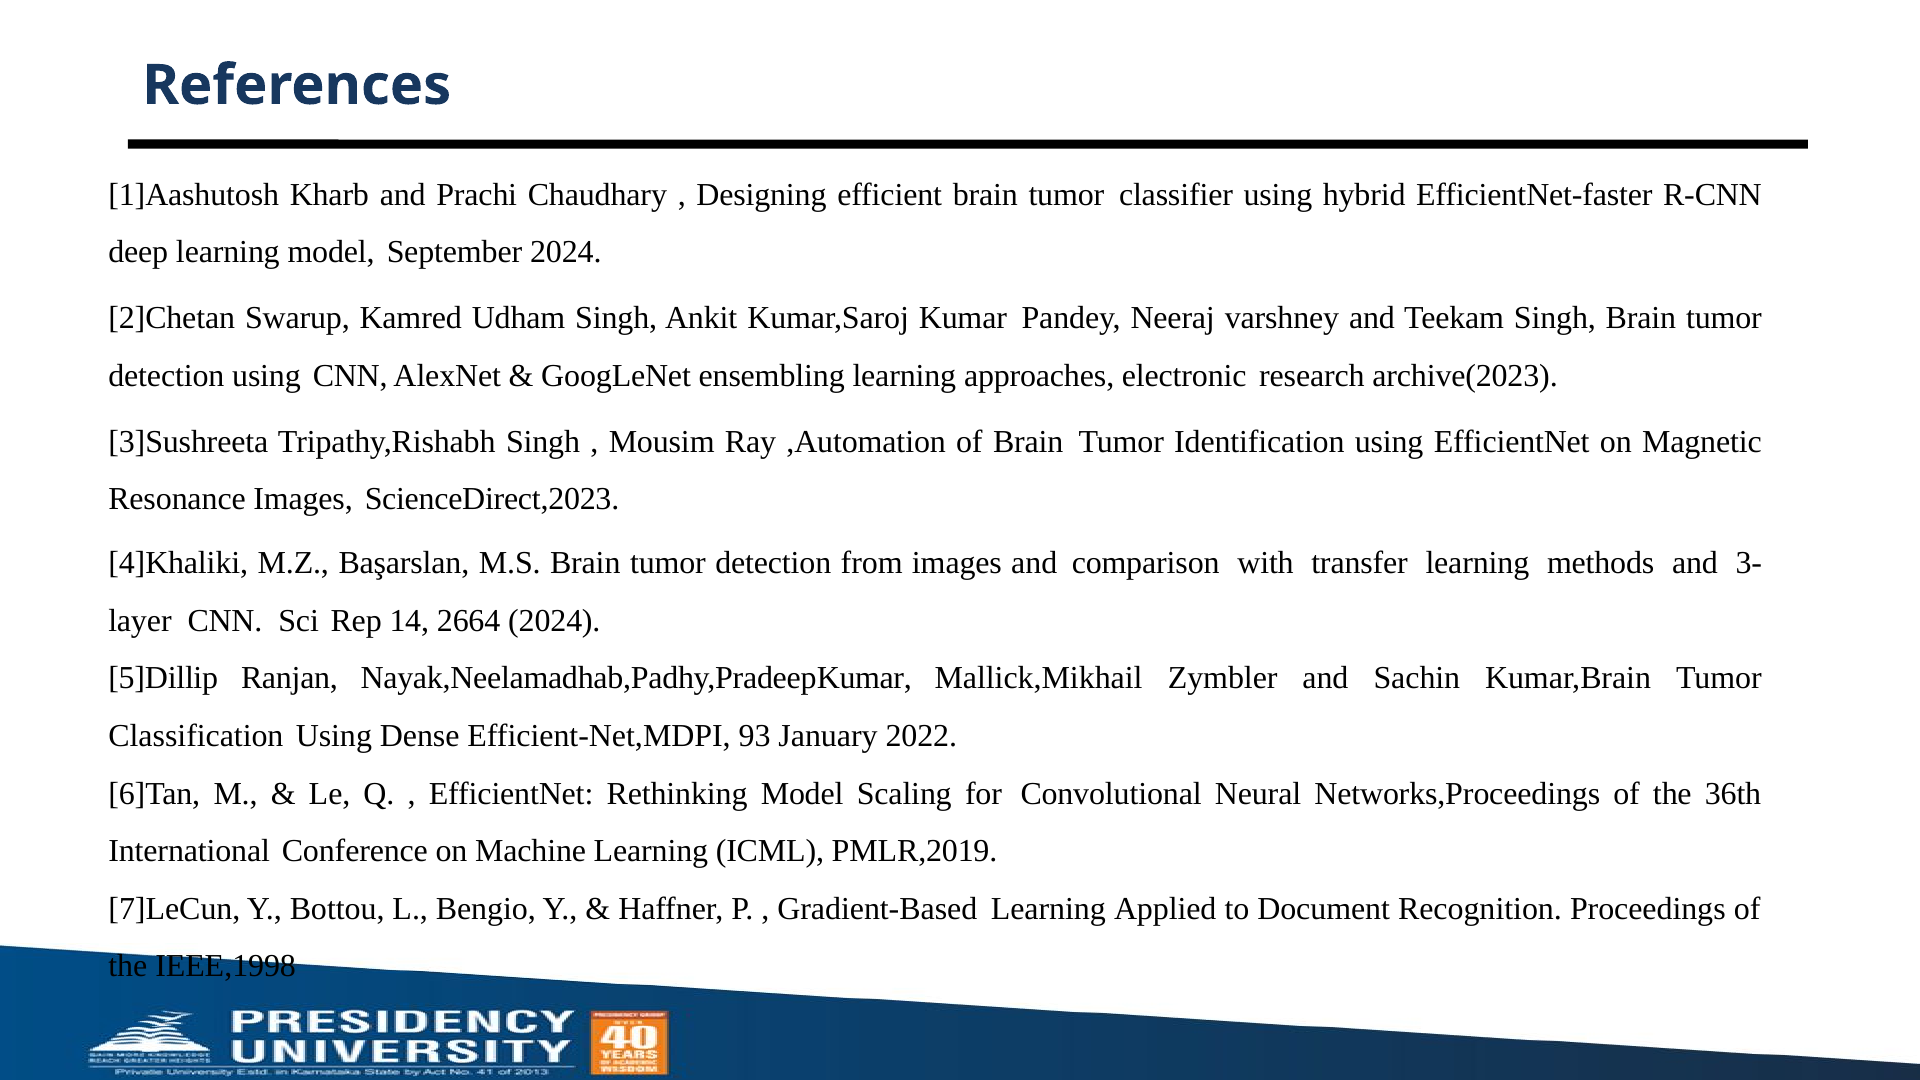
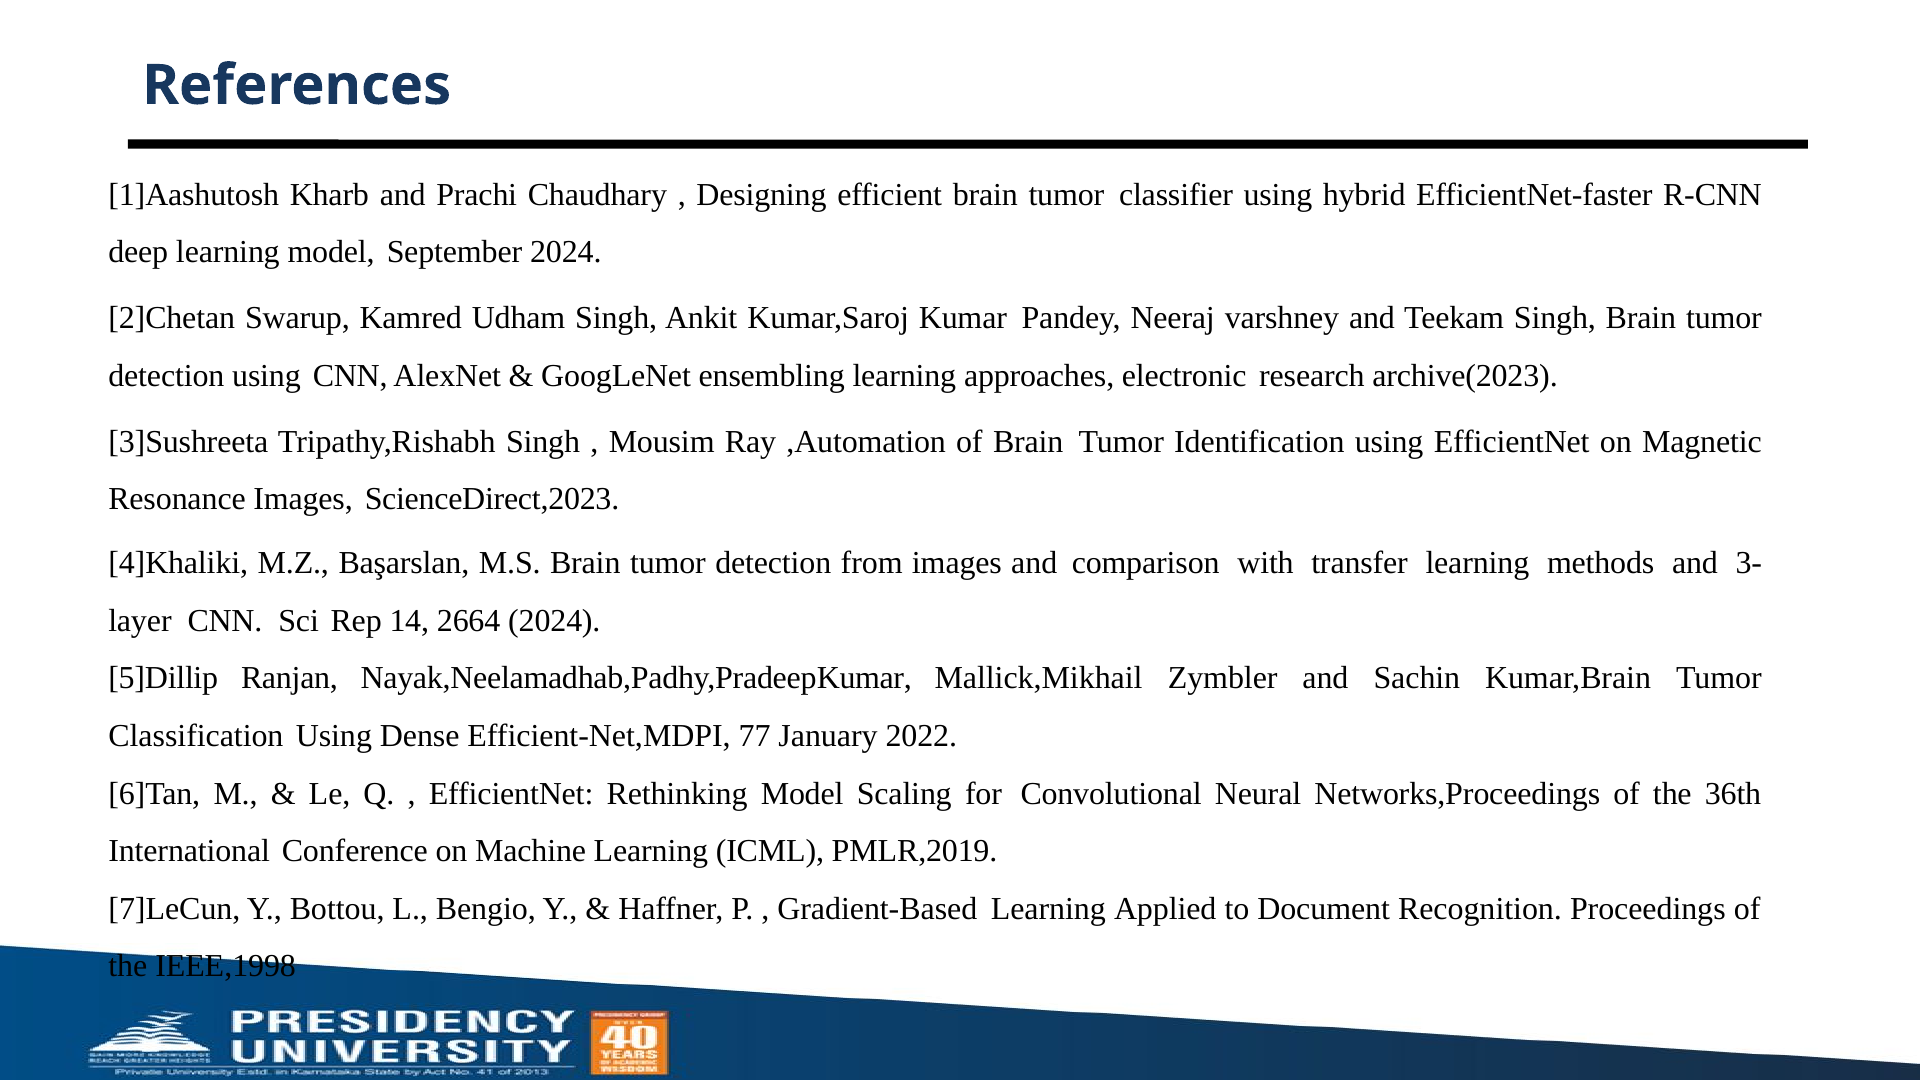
93: 93 -> 77 (755, 736)
